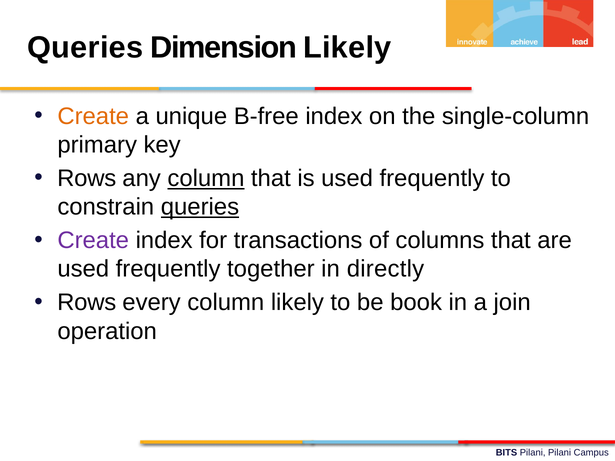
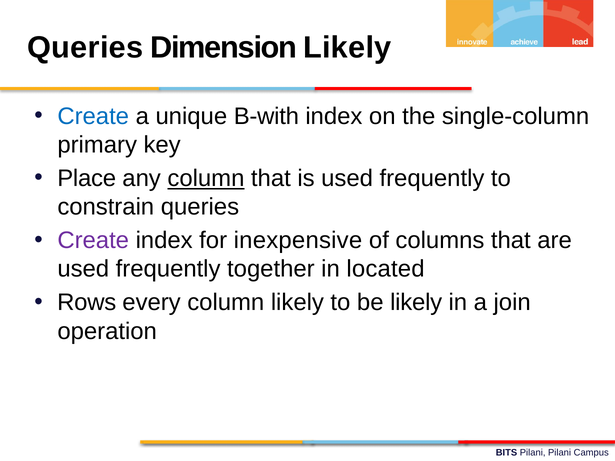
Create colour: orange -> blue (93, 116)
B-free: B-free -> B-with (266, 116)
Rows: Rows -> Place (87, 178)
queries underline: present -> none (200, 207)
transactions: transactions -> inexpensive (298, 241)
directly: directly -> located (386, 269)
be book: book -> likely (416, 303)
